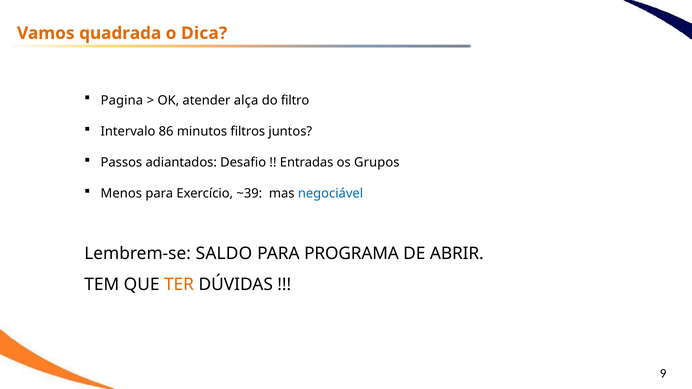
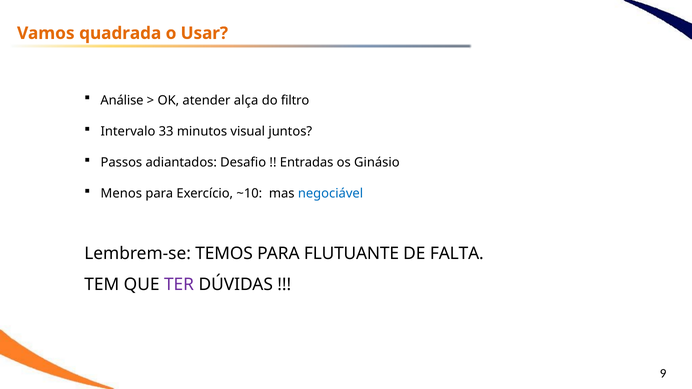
Dica: Dica -> Usar (204, 33)
Pagina: Pagina -> Análise (122, 100)
86: 86 -> 33 (166, 131)
filtros: filtros -> visual (248, 131)
Grupos: Grupos -> Ginásio (377, 163)
~39: ~39 -> ~10 (249, 194)
SALDO: SALDO -> TEMOS (224, 254)
PROGRAMA: PROGRAMA -> FLUTUANTE (352, 254)
ABRIR: ABRIR -> FALTA (457, 254)
TER colour: orange -> purple (179, 285)
